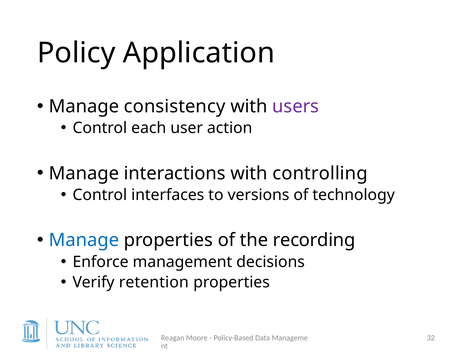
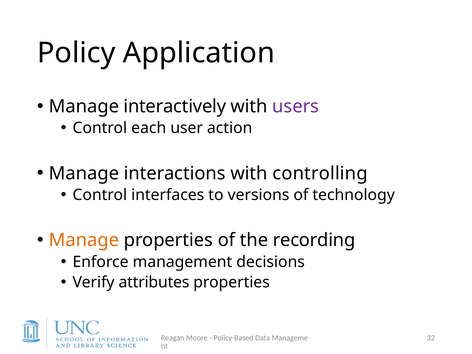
consistency: consistency -> interactively (175, 106)
Manage colour: blue -> orange (84, 240)
retention: retention -> attributes (154, 282)
